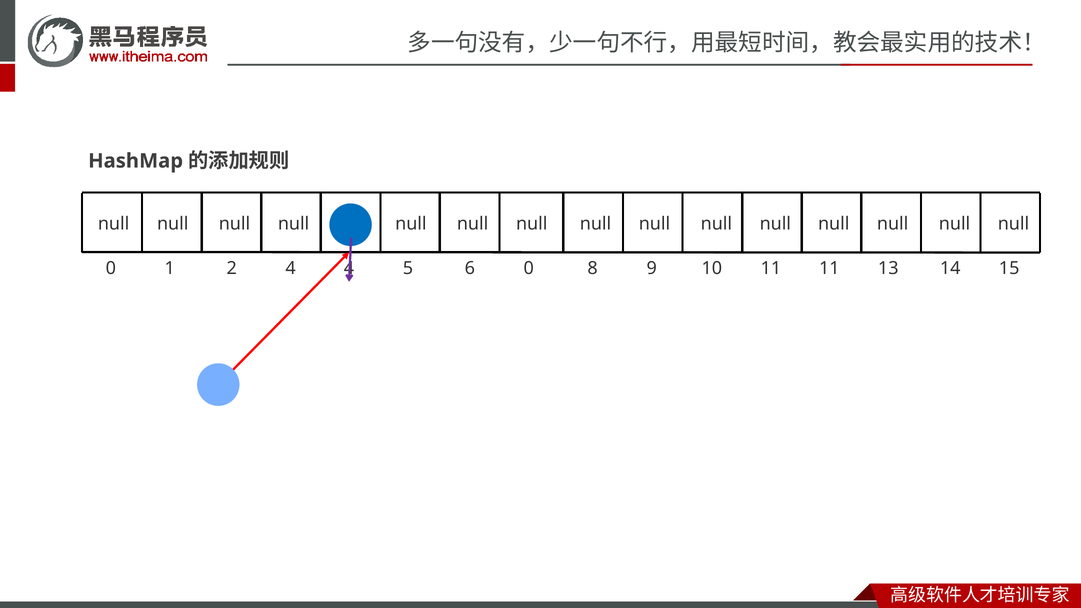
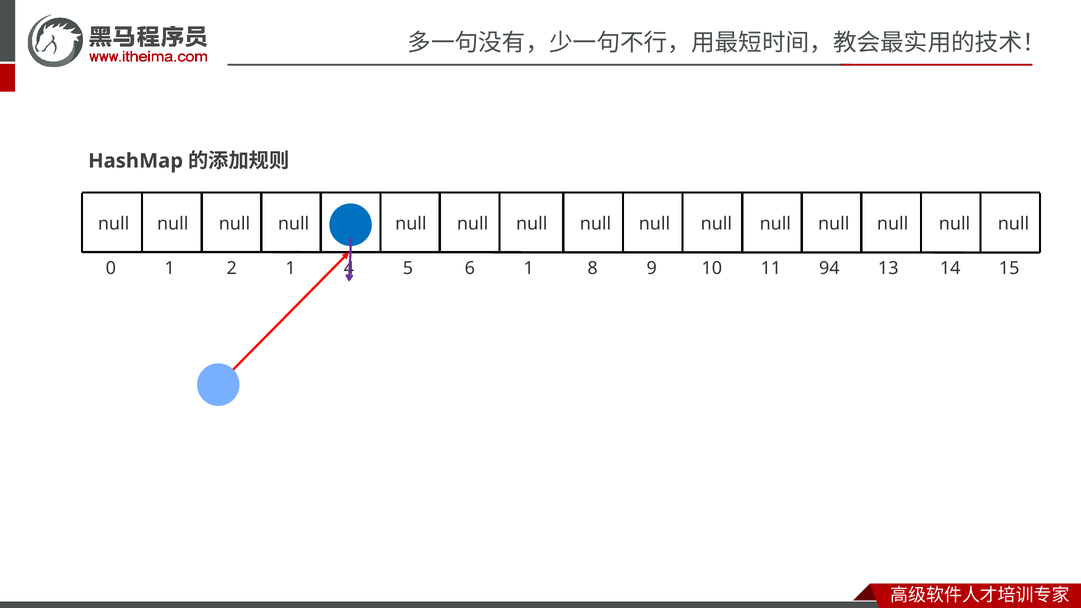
2 4: 4 -> 1 (291, 268)
6 0: 0 -> 1 (529, 268)
11 11: 11 -> 94 (829, 268)
